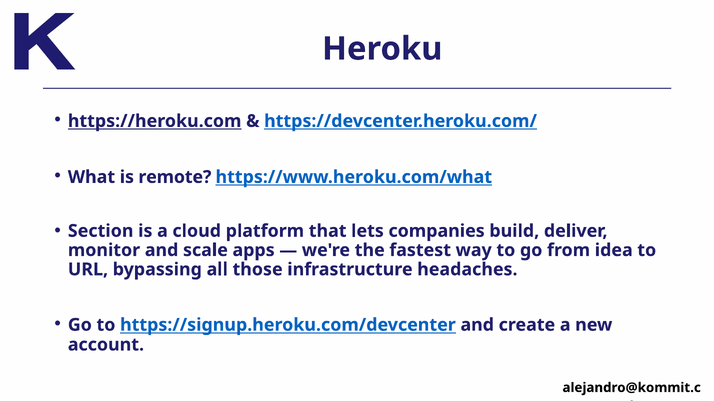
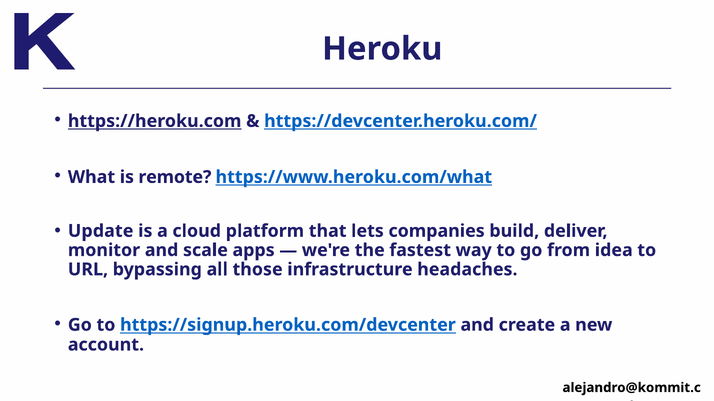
Section: Section -> Update (101, 231)
